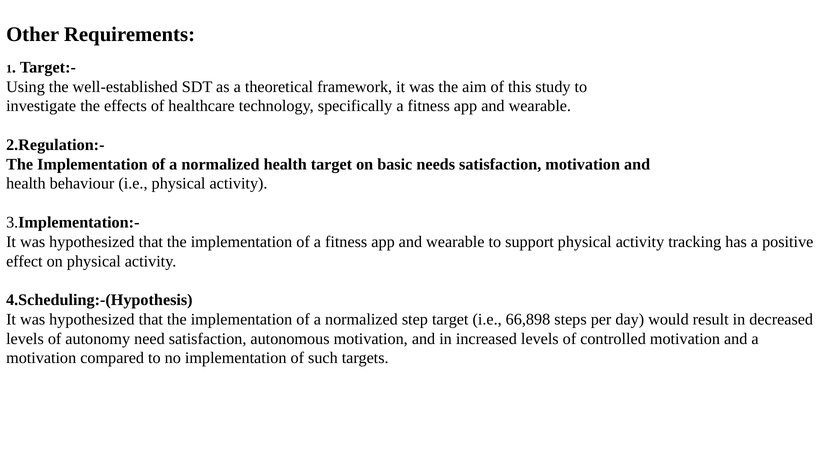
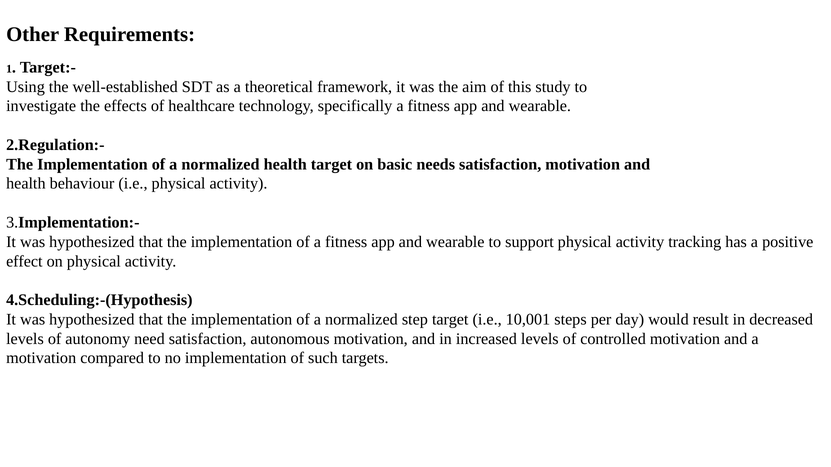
66,898: 66,898 -> 10,001 (528, 320)
